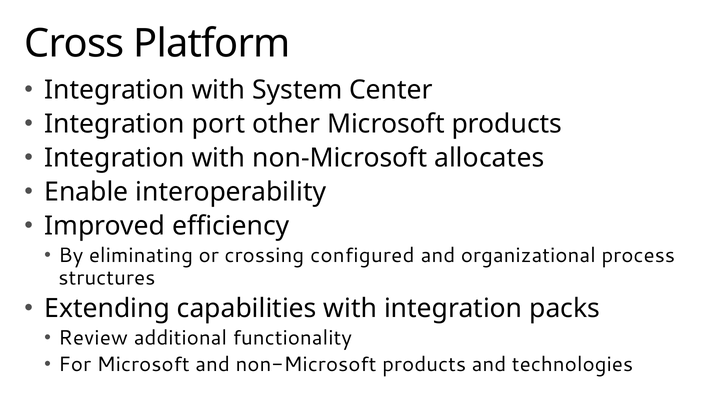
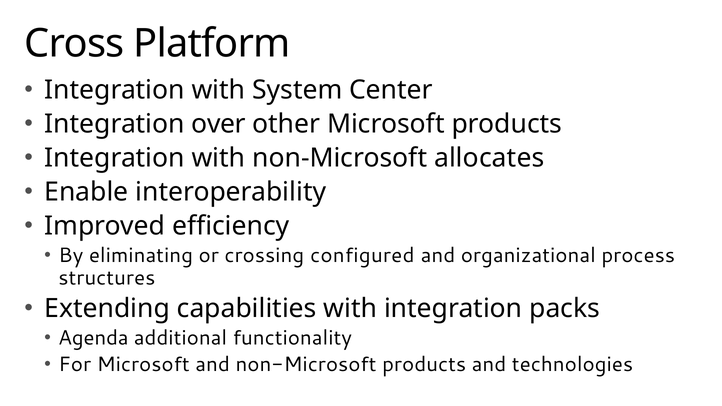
port: port -> over (219, 124)
Review: Review -> Agenda (93, 338)
